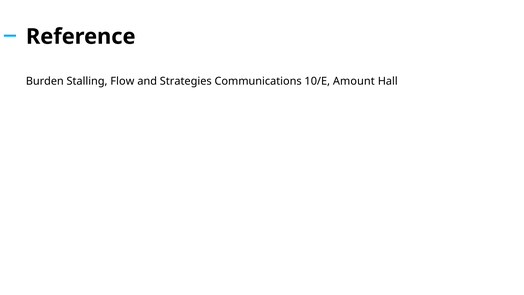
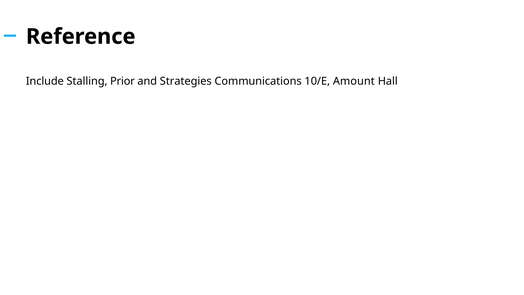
Burden: Burden -> Include (45, 81)
Flow: Flow -> Prior (122, 81)
